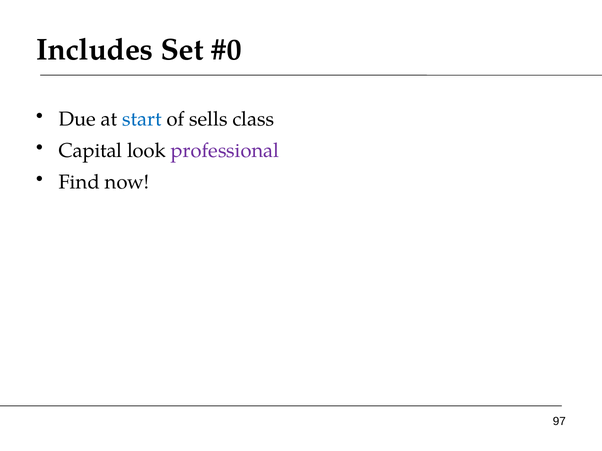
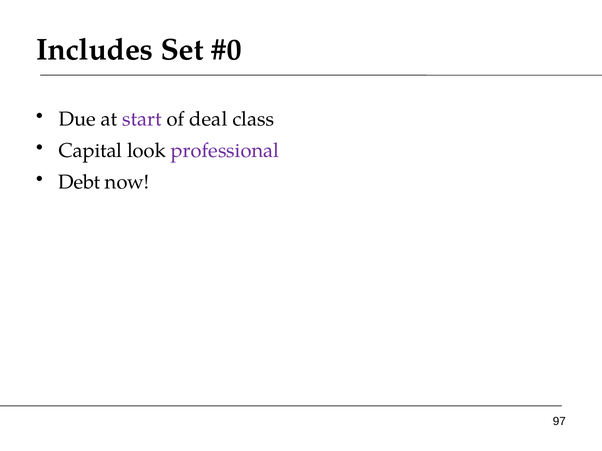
start colour: blue -> purple (142, 119)
sells: sells -> deal (208, 119)
Find: Find -> Debt (79, 182)
